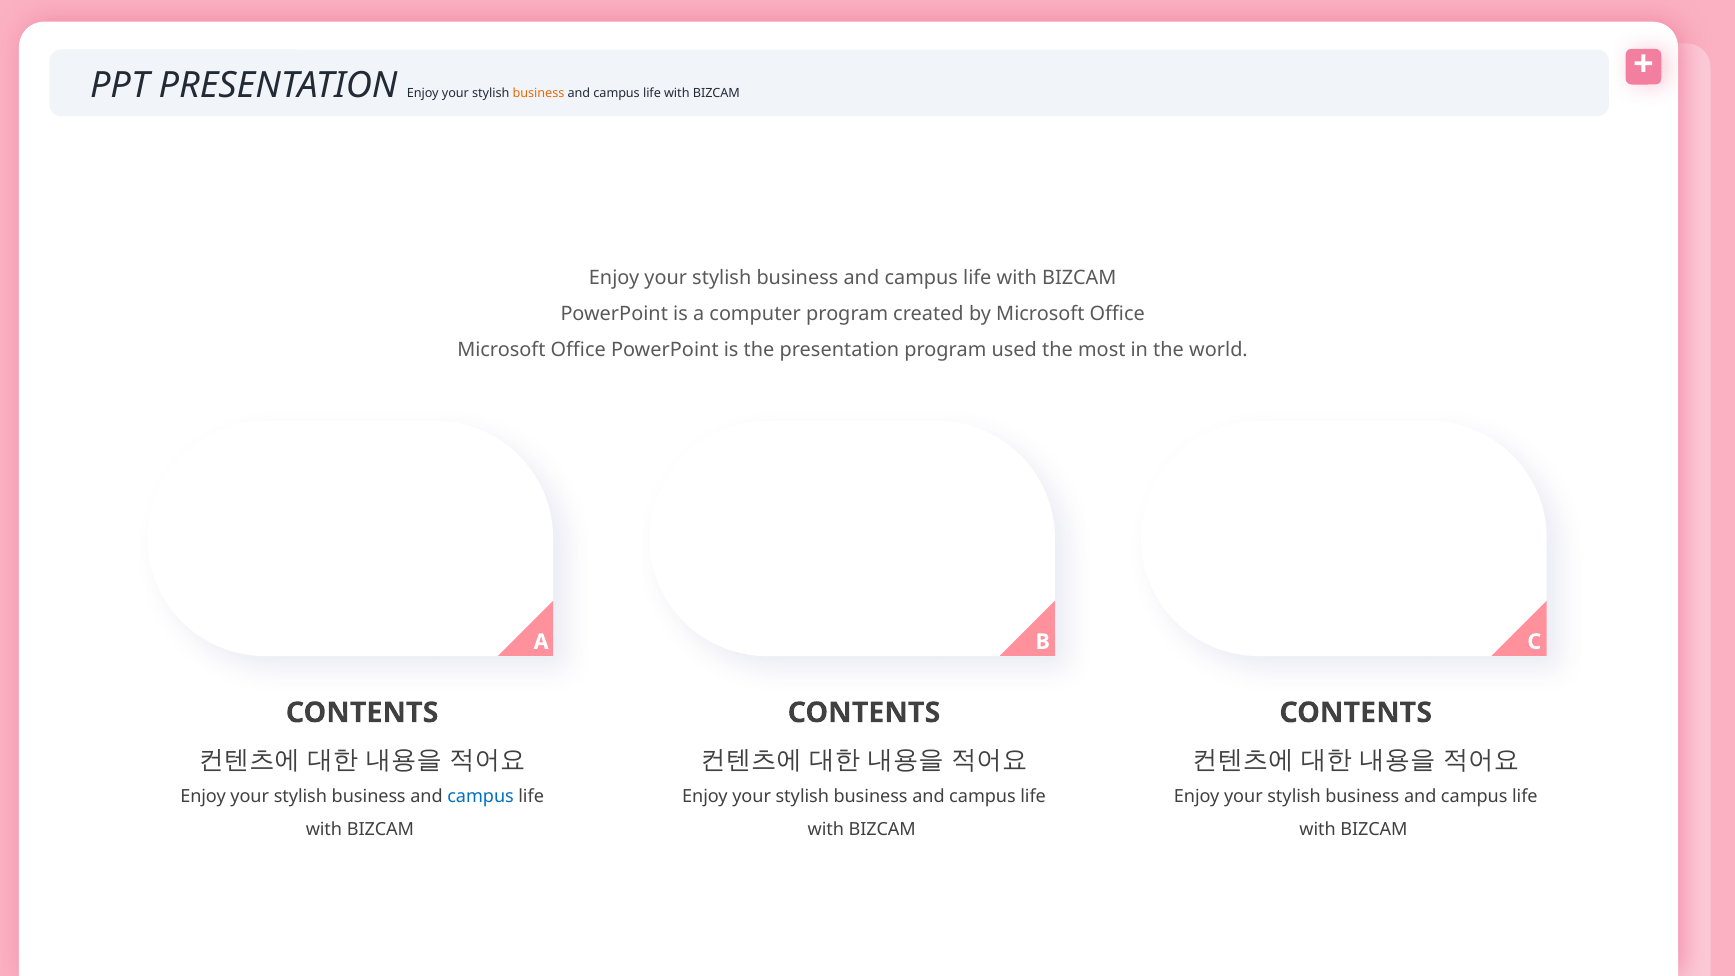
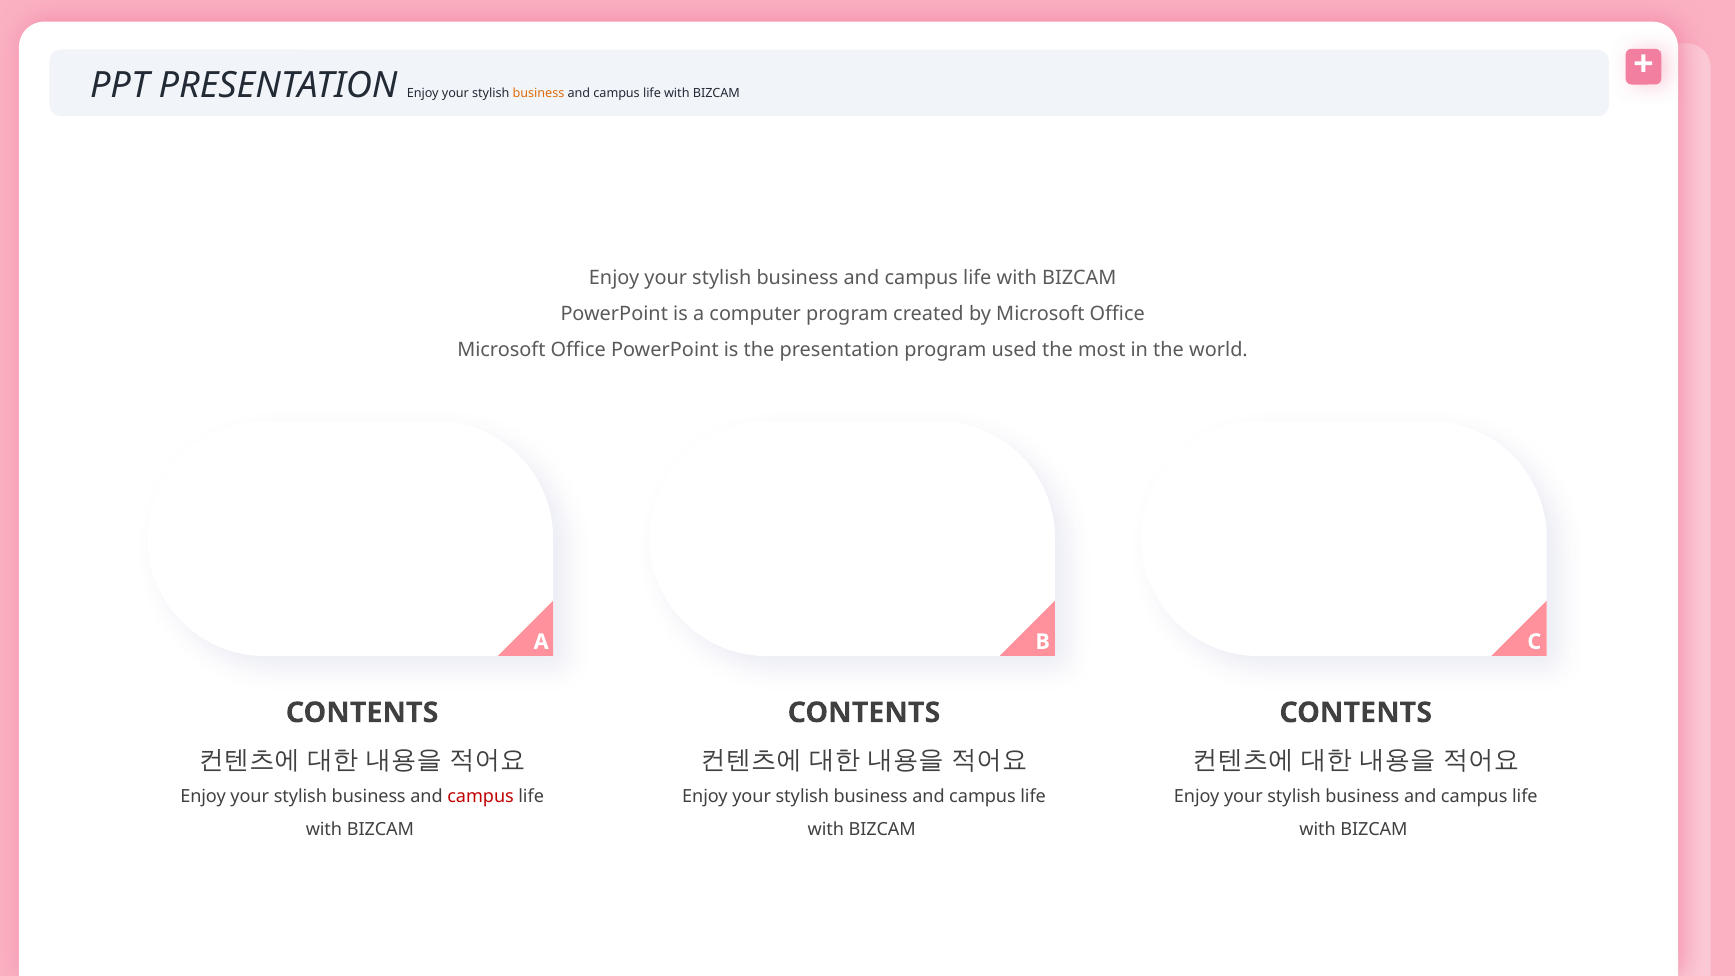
campus colour: blue -> red (481, 796)
